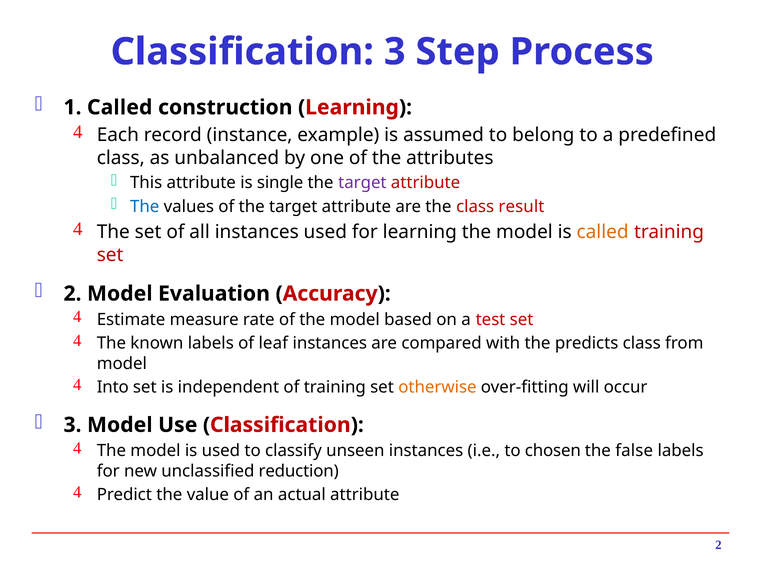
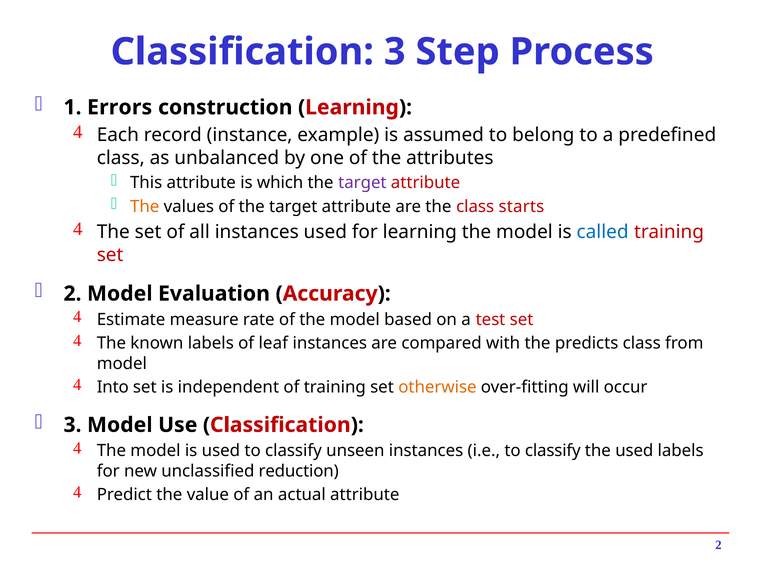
1 Called: Called -> Errors (120, 107)
single: single -> which (280, 183)
The colour: blue -> orange (145, 206)
result: result -> starts (521, 206)
called colour: orange -> blue (603, 232)
i.e to chosen: chosen -> classify (553, 451)
the false: false -> used (634, 451)
